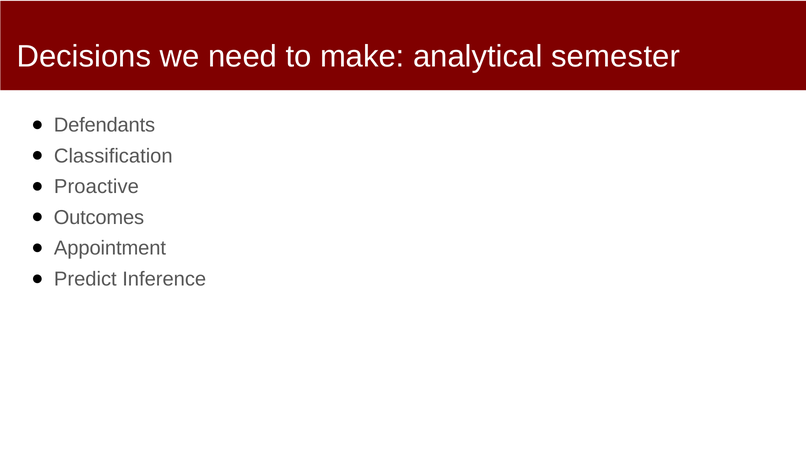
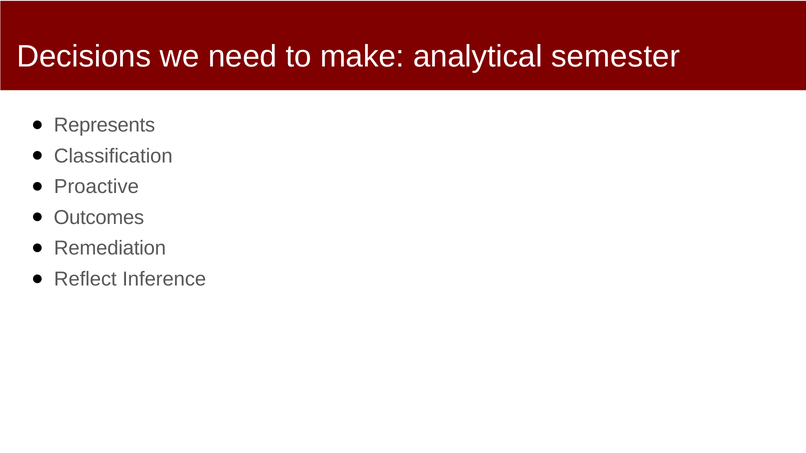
Defendants: Defendants -> Represents (104, 125)
Appointment: Appointment -> Remediation (110, 248)
Predict: Predict -> Reflect (85, 279)
